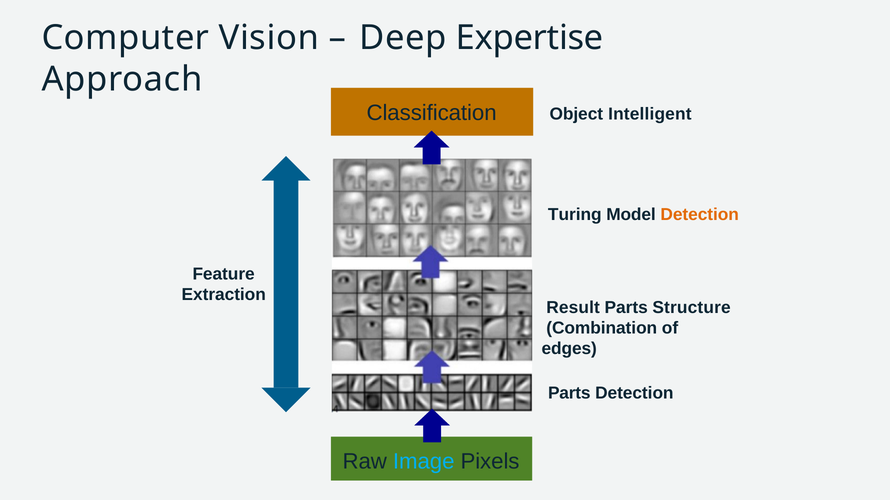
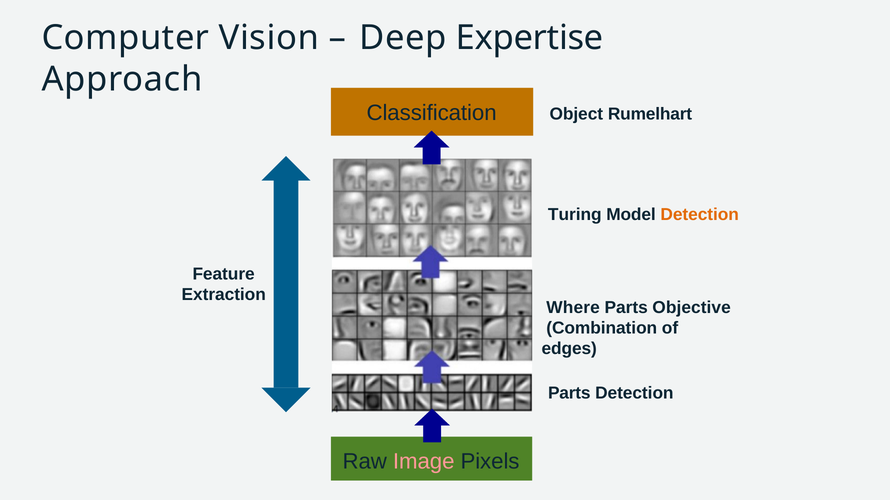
Intelligent: Intelligent -> Rumelhart (650, 114)
Result: Result -> Where (573, 308)
Structure: Structure -> Objective (692, 308)
Image colour: light blue -> pink (424, 462)
